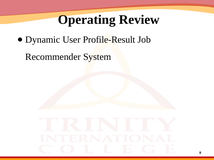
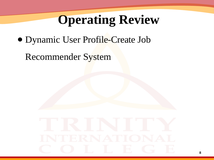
Profile-Result: Profile-Result -> Profile-Create (109, 40)
